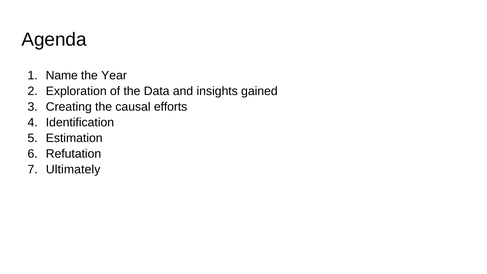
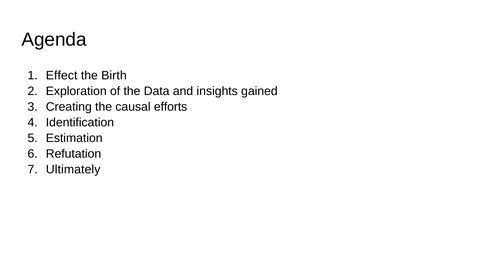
Name: Name -> Effect (62, 75)
Year: Year -> Birth (114, 75)
